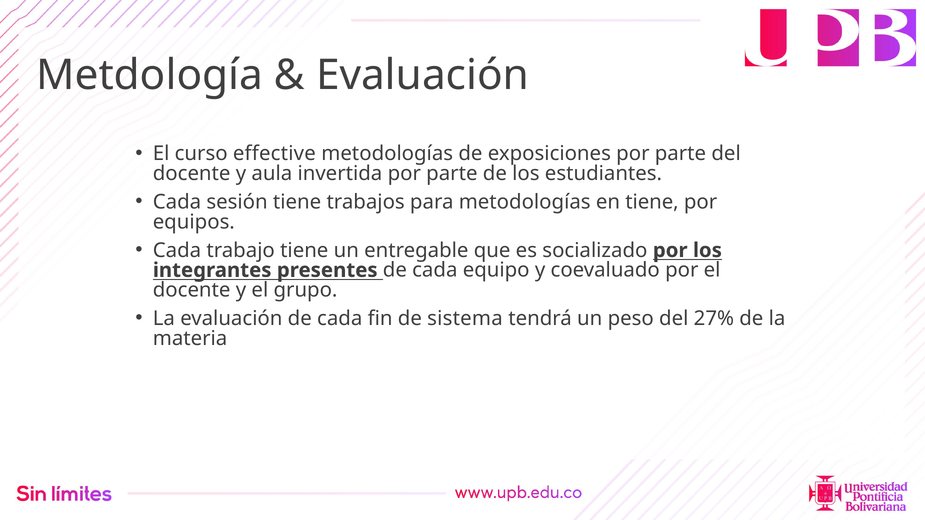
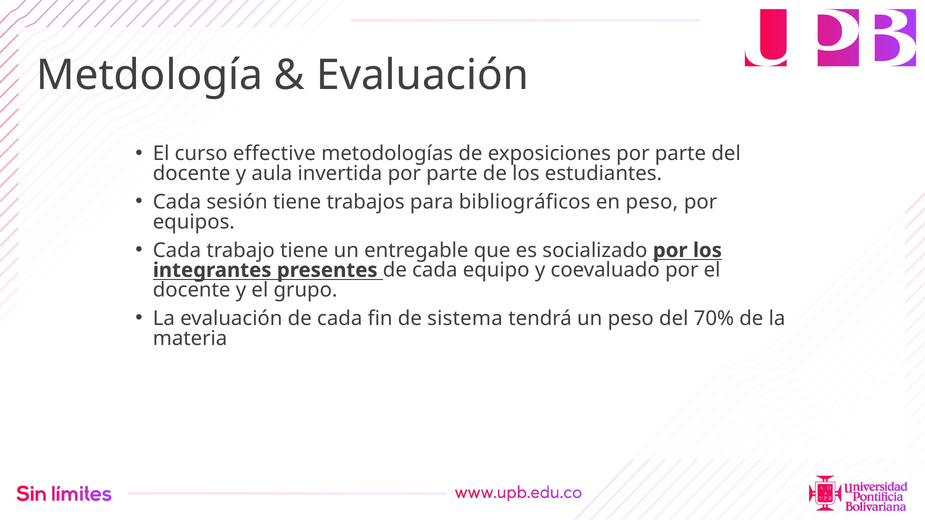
para metodologías: metodologías -> bibliográficos (525, 202)
en tiene: tiene -> peso (652, 202)
27%: 27% -> 70% (714, 319)
